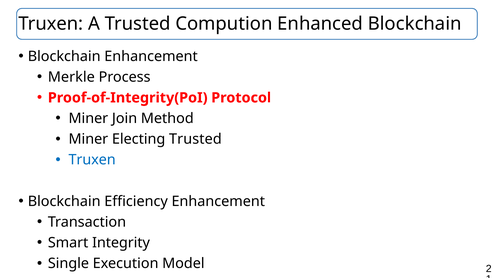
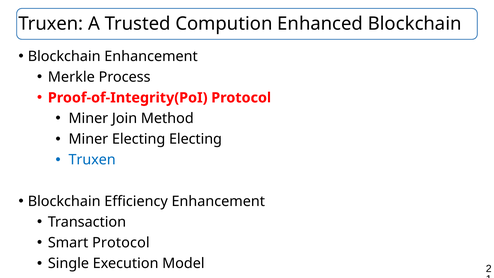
Electing Trusted: Trusted -> Electing (195, 139)
Smart Integrity: Integrity -> Protocol (121, 243)
